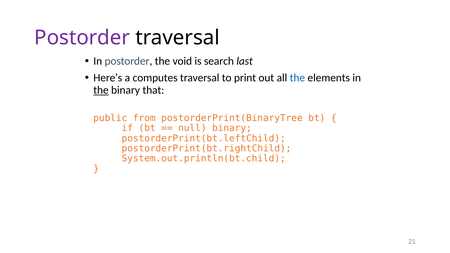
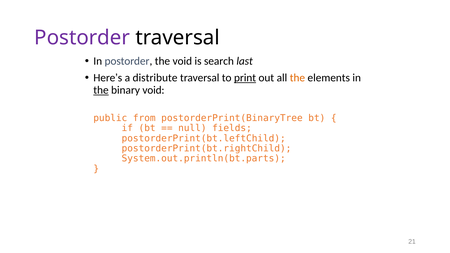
computes: computes -> distribute (155, 78)
print underline: none -> present (245, 78)
the colour: blue -> orange (297, 78)
binary that: that -> void (153, 90)
null binary: binary -> fields (232, 128)
System.out.println(bt.child: System.out.println(bt.child -> System.out.println(bt.parts (204, 159)
